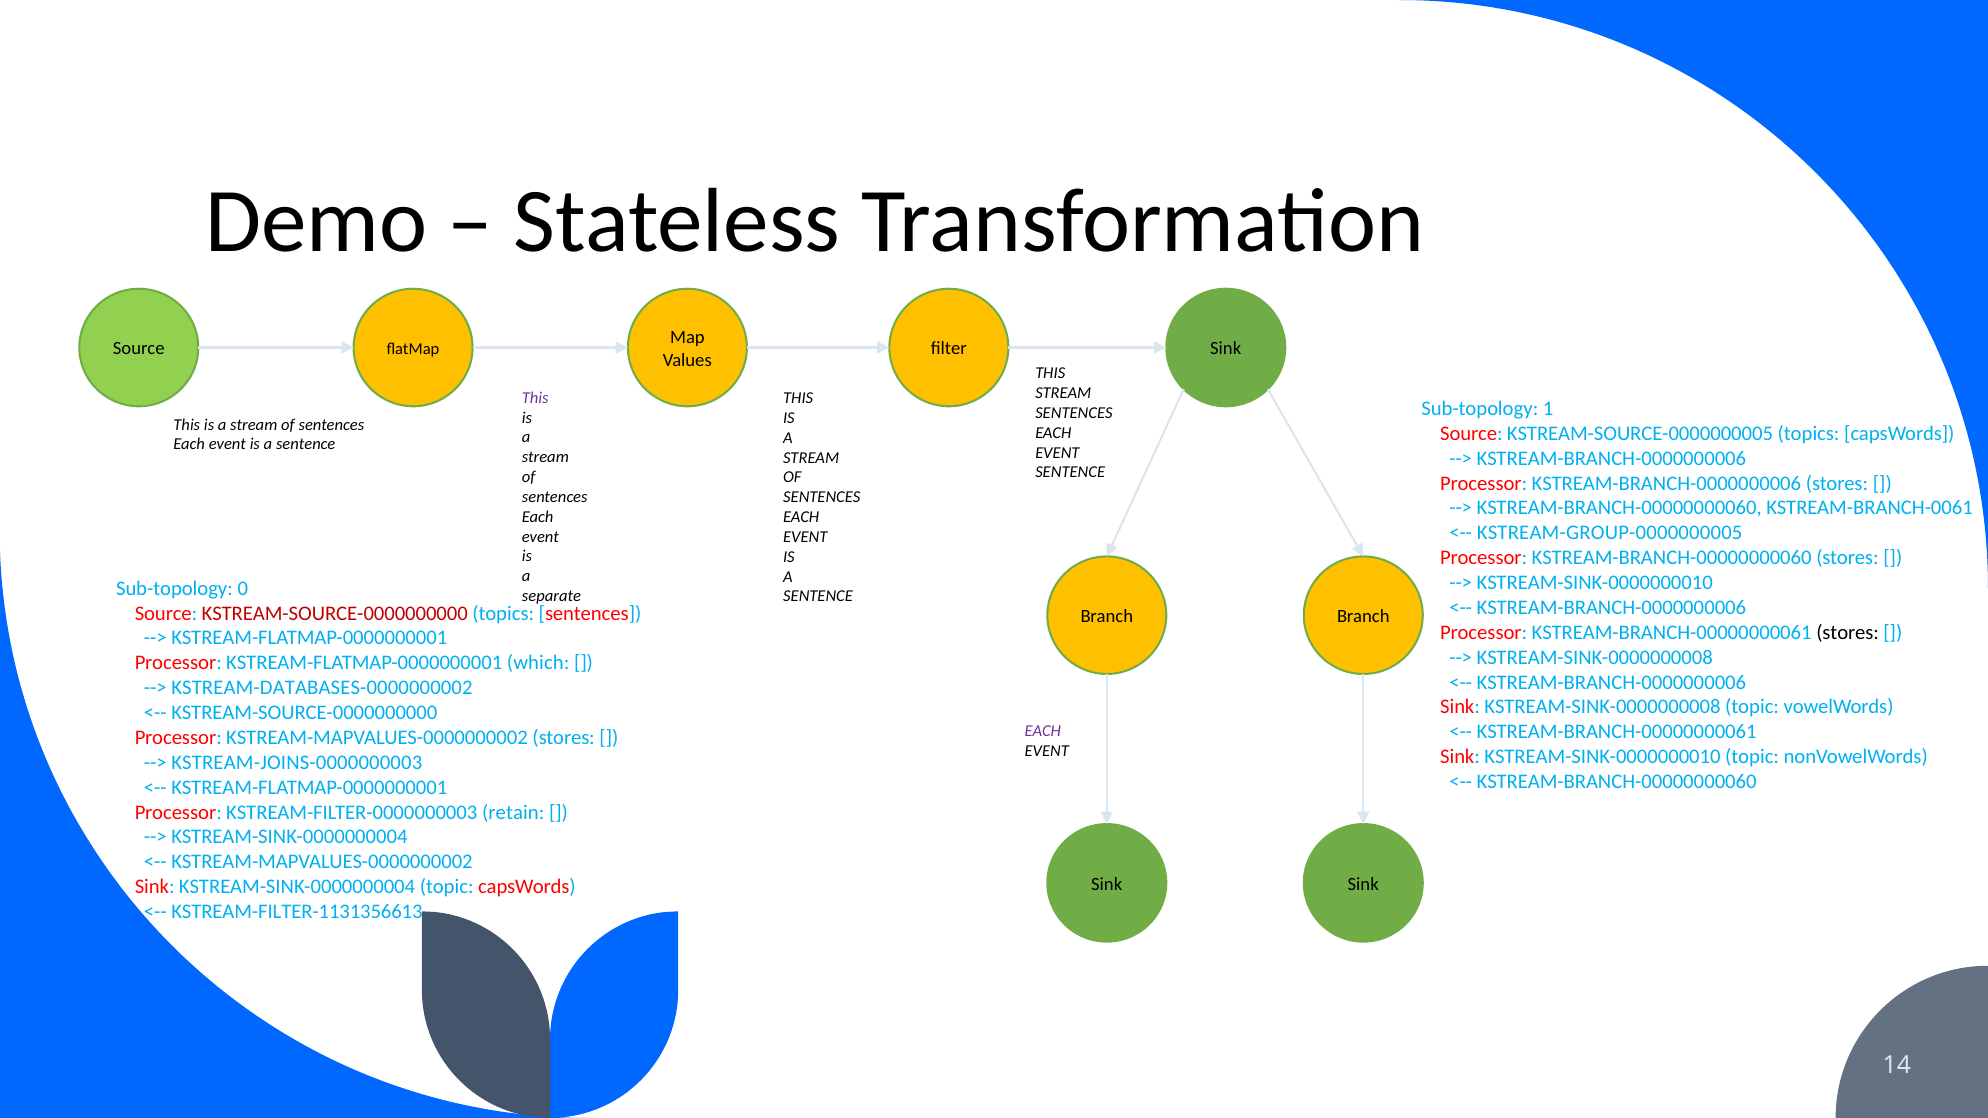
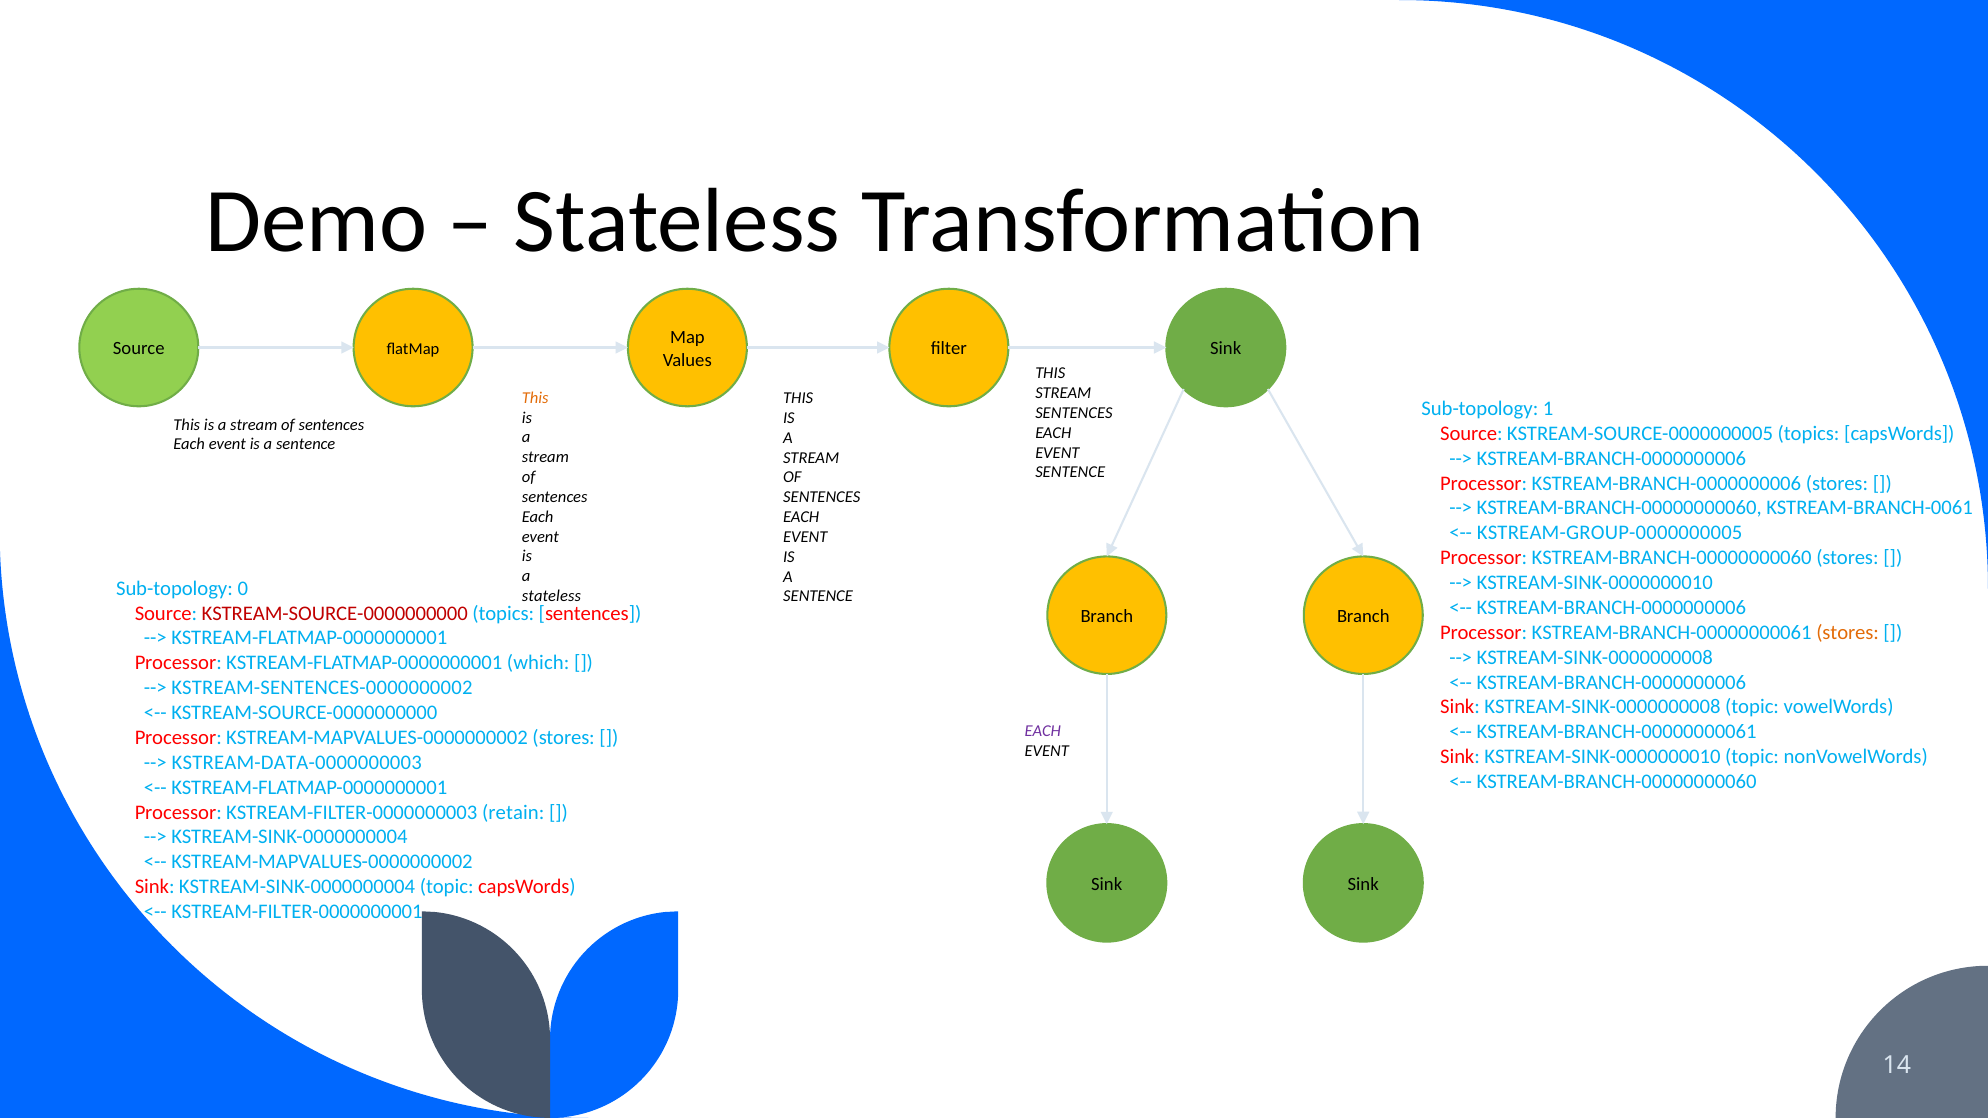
This colour: purple -> orange (535, 398)
separate: separate -> stateless (551, 596)
stores colour: black -> orange (1848, 633)
KSTREAM-DATABASES-0000000002: KSTREAM-DATABASES-0000000002 -> KSTREAM-SENTENCES-0000000002 (322, 688)
KSTREAM-JOINS-0000000003: KSTREAM-JOINS-0000000003 -> KSTREAM-DATA-0000000003 (297, 763)
KSTREAM-FILTER-1131356613: KSTREAM-FILTER-1131356613 -> KSTREAM-FILTER-0000000001 (297, 912)
